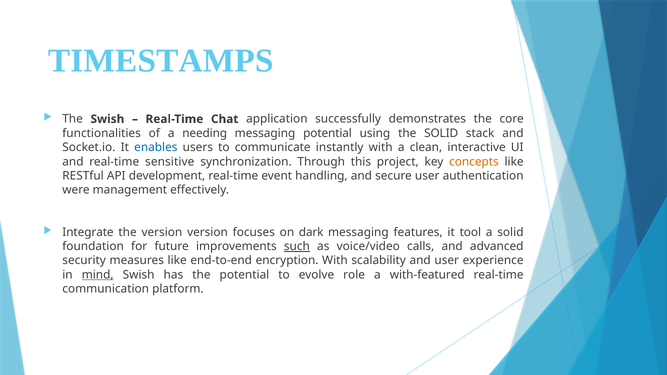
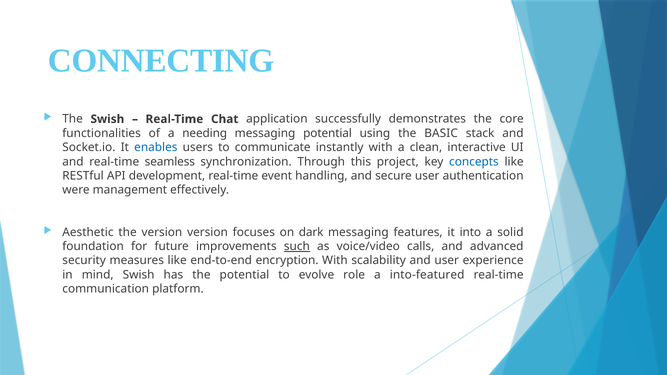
TIMESTAMPS: TIMESTAMPS -> CONNECTING (161, 61)
the SOLID: SOLID -> BASIC (441, 133)
sensitive: sensitive -> seamless (170, 162)
concepts colour: orange -> blue (474, 162)
Integrate: Integrate -> Aesthetic (88, 232)
tool: tool -> into (470, 232)
mind underline: present -> none (98, 275)
with-featured: with-featured -> into-featured (427, 275)
